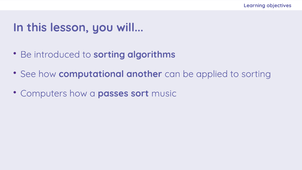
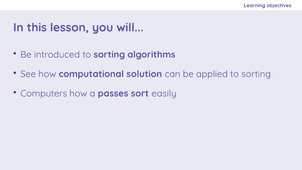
another: another -> solution (144, 74)
music: music -> easily (164, 93)
